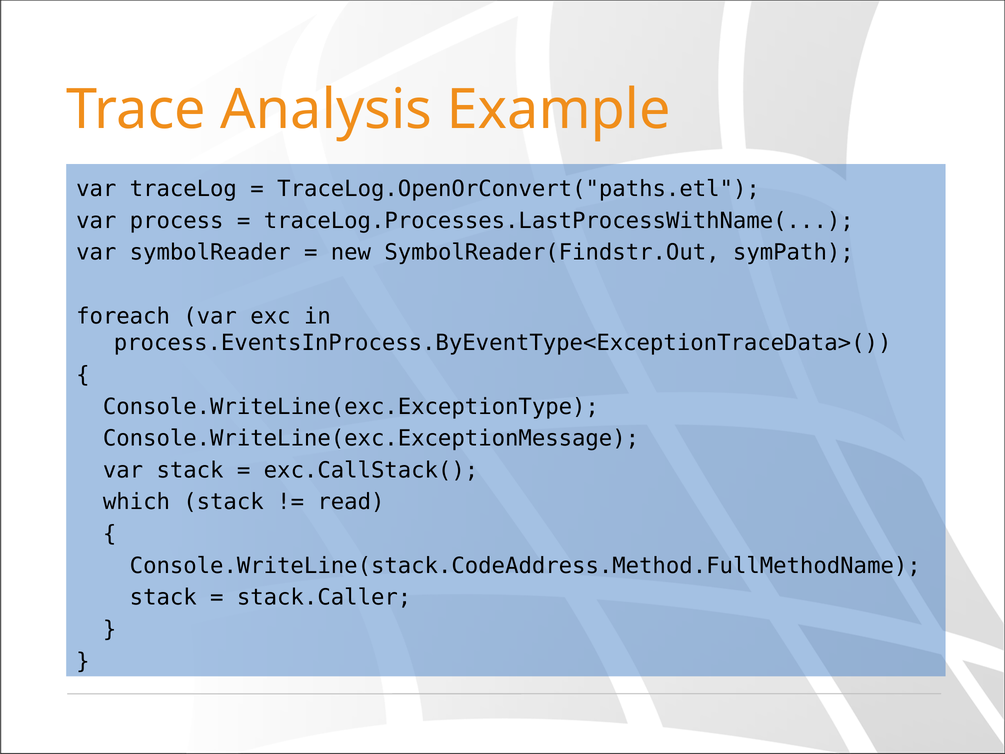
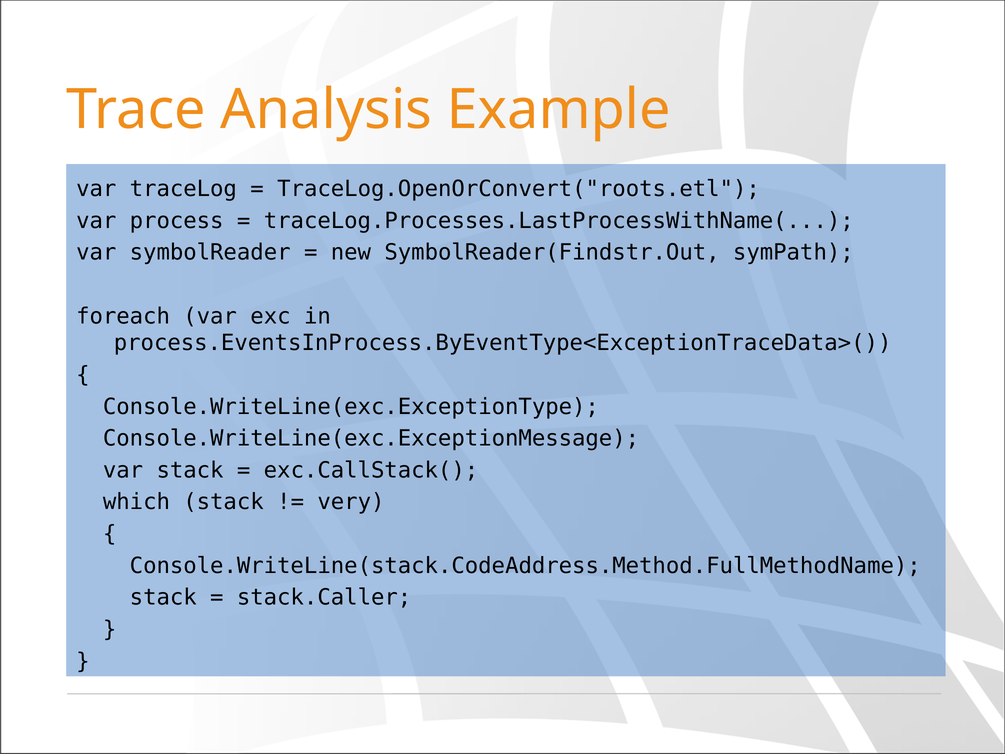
TraceLog.OpenOrConvert("paths.etl: TraceLog.OpenOrConvert("paths.etl -> TraceLog.OpenOrConvert("roots.etl (519, 189)
read: read -> very (351, 502)
